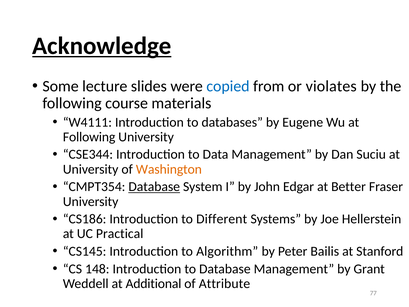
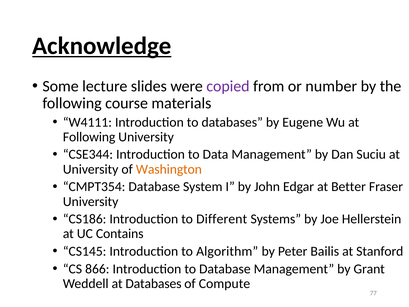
copied colour: blue -> purple (228, 86)
violates: violates -> number (331, 86)
Database underline: present -> none (154, 187)
Practical: Practical -> Contains (120, 234)
148: 148 -> 866 (97, 269)
at Additional: Additional -> Databases (154, 283)
Attribute: Attribute -> Compute (224, 283)
